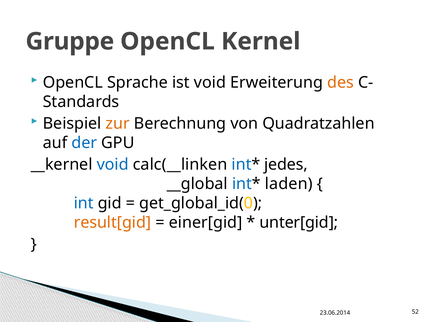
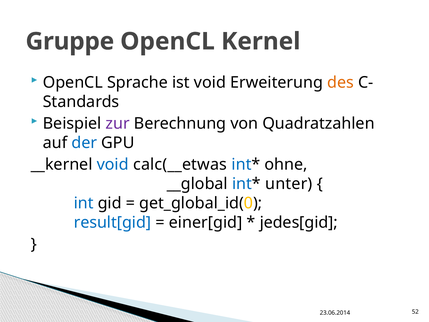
zur colour: orange -> purple (118, 123)
calc(__linken: calc(__linken -> calc(__etwas (180, 164)
jedes: jedes -> ohne (286, 164)
laden: laden -> unter (289, 184)
result[gid colour: orange -> blue (112, 222)
unter[gid: unter[gid -> jedes[gid (299, 222)
